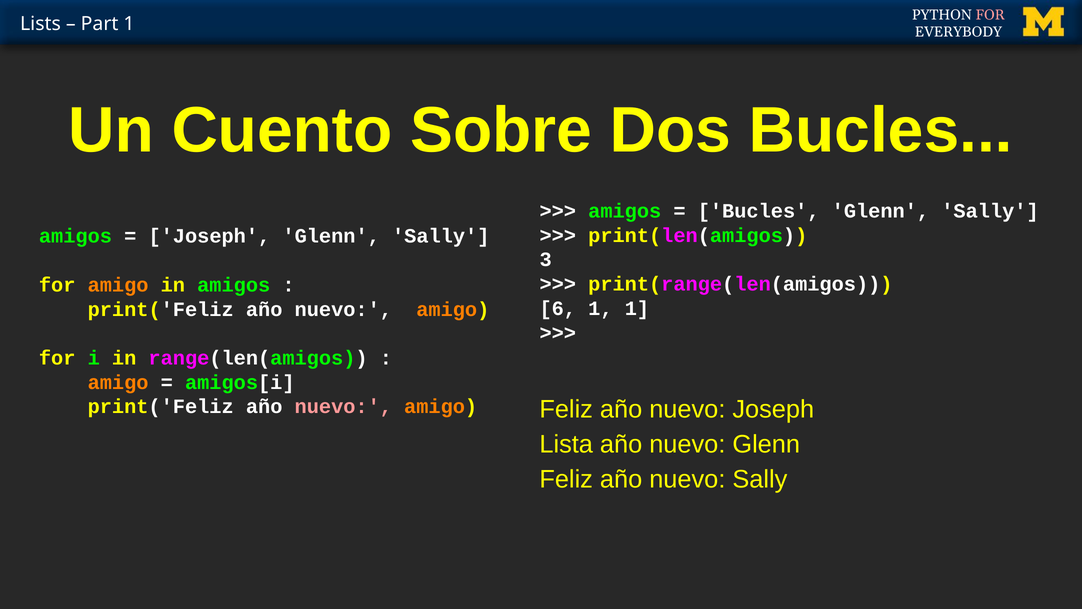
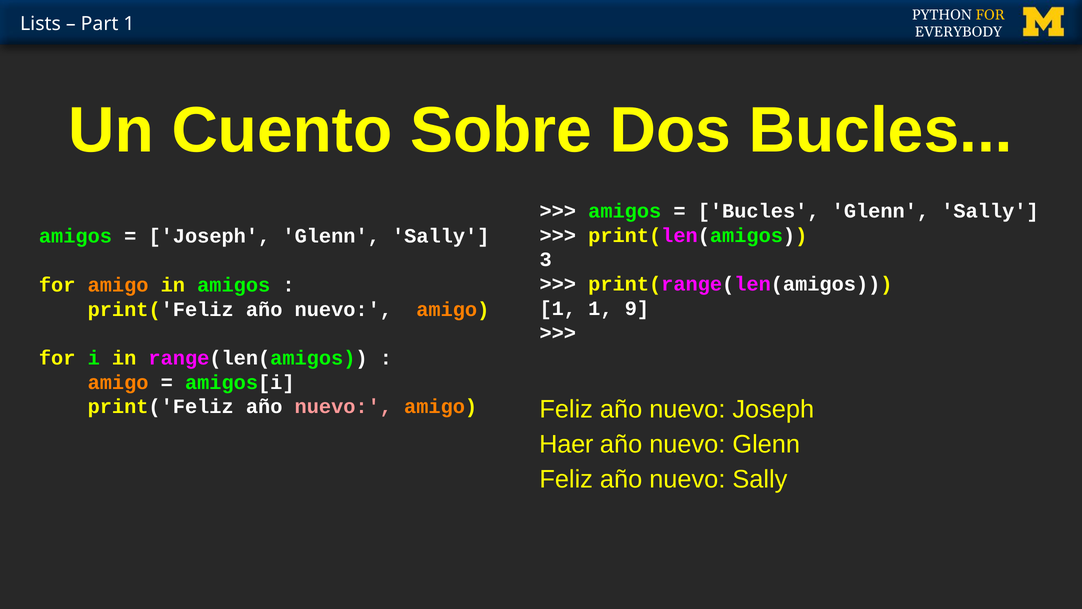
FOR colour: pink -> yellow (990, 15)
6: 6 -> 1 (558, 308)
1 1: 1 -> 9 (637, 308)
Lista: Lista -> Haer (566, 444)
